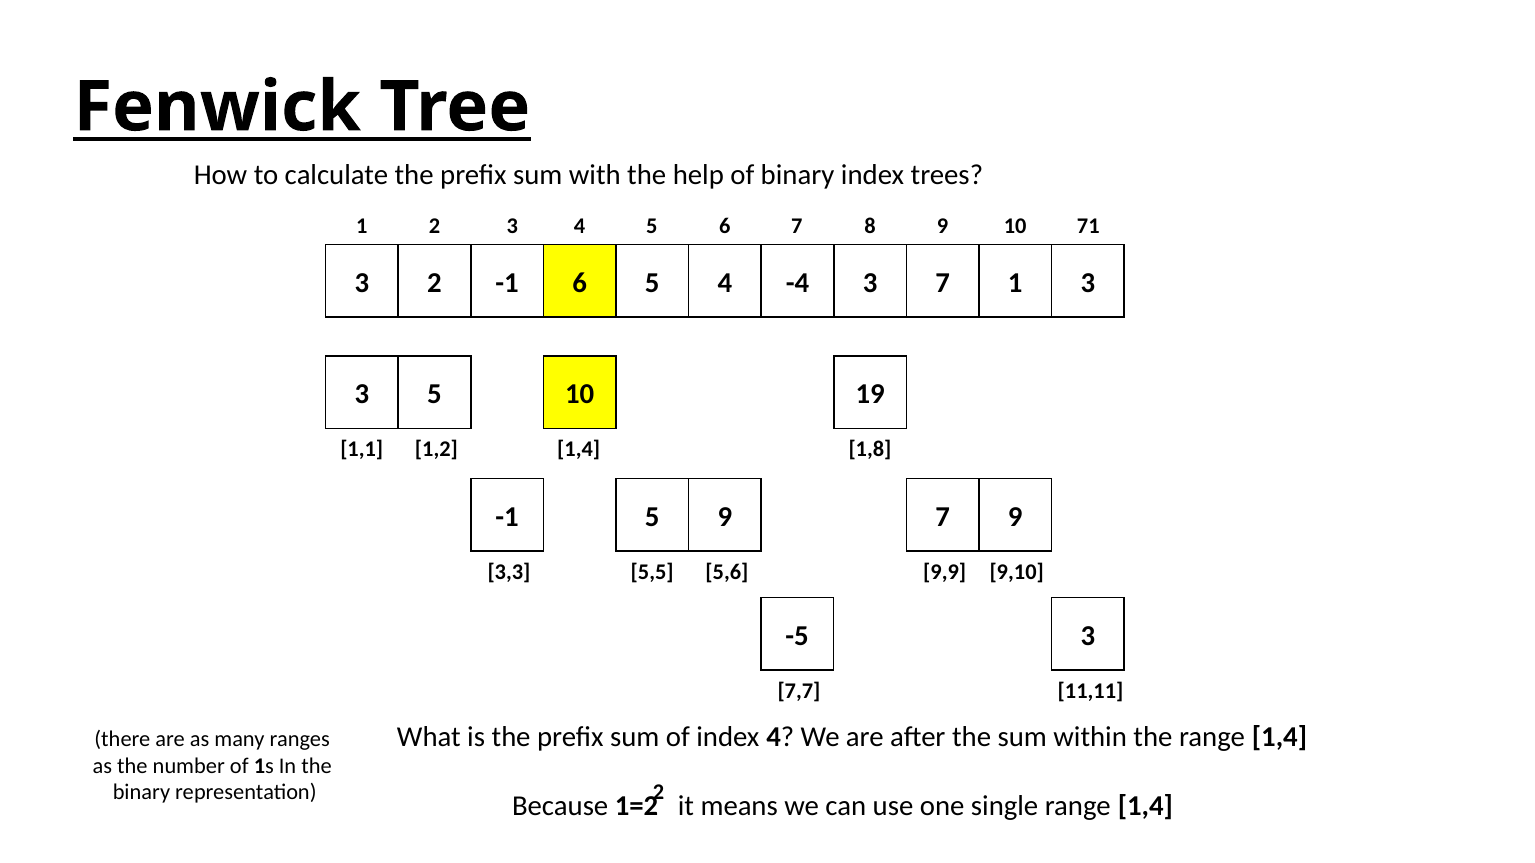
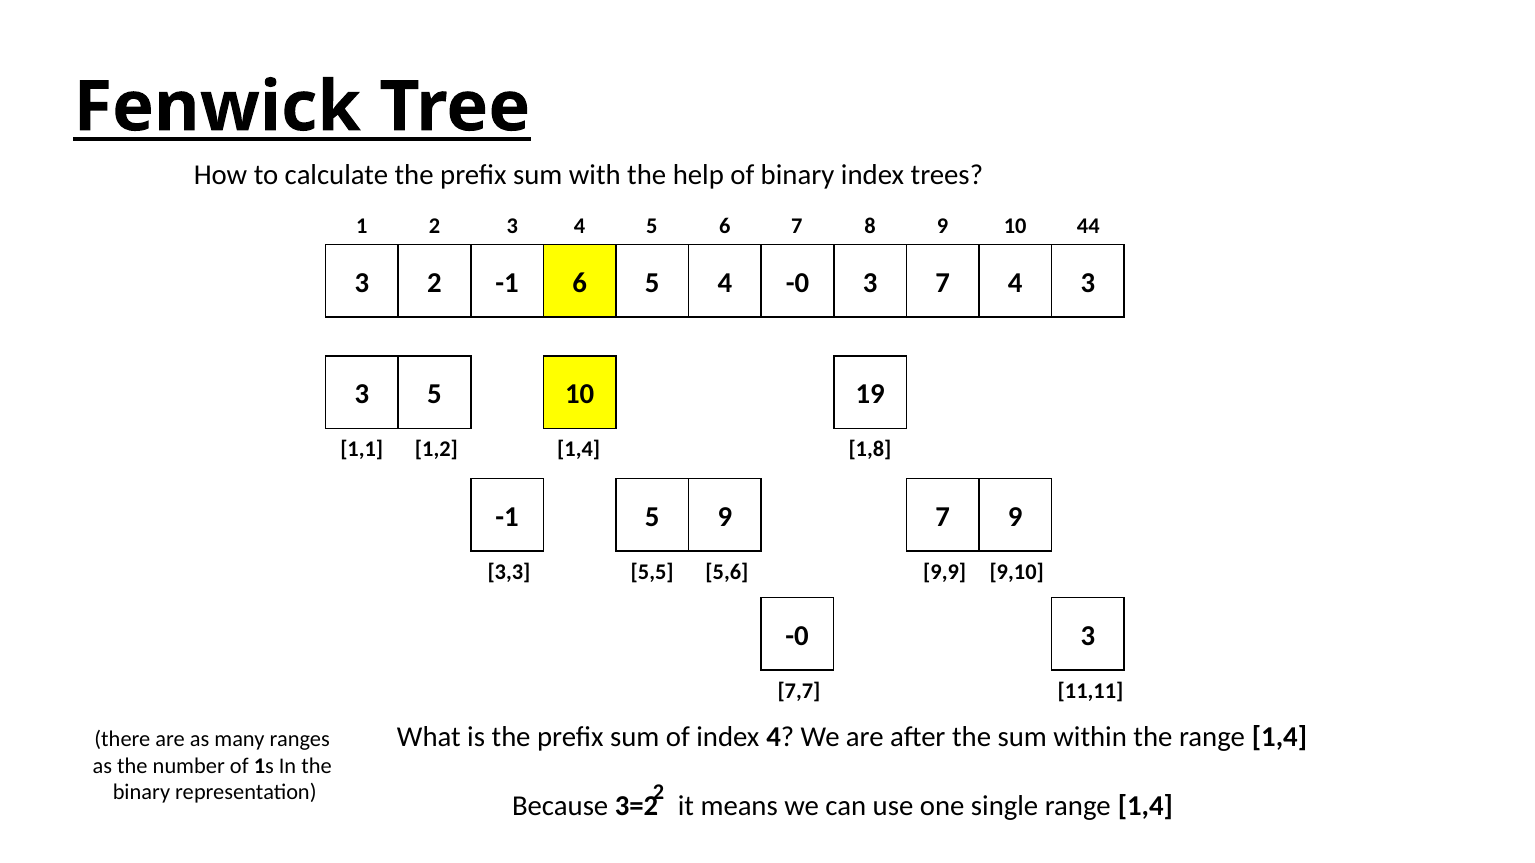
71: 71 -> 44 (1088, 227)
4 -4: -4 -> -0 (798, 283)
7 1: 1 -> 4 (1015, 283)
-5: -5 -> -0 (797, 636)
1=2: 1=2 -> 3=2 (637, 807)
